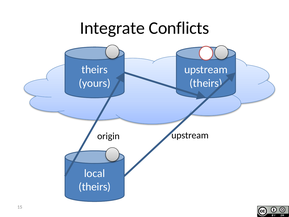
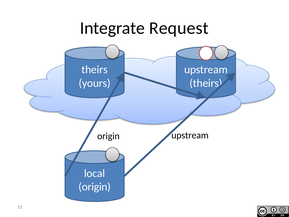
Conflicts: Conflicts -> Request (179, 28)
theirs: theirs -> origin (95, 187)
